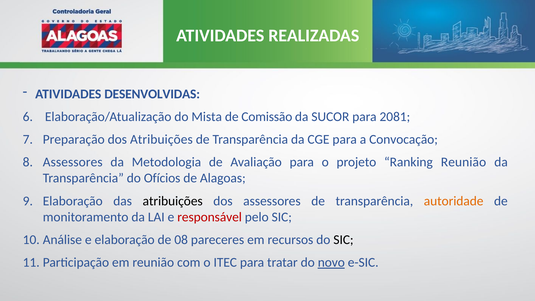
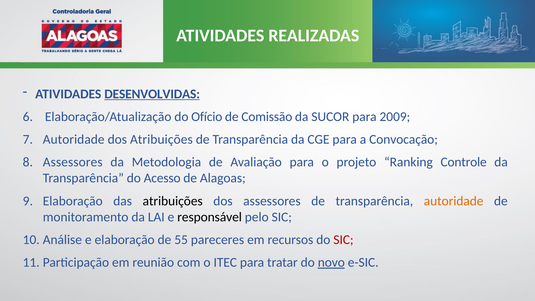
DESENVOLVIDAS underline: none -> present (152, 94)
Mista: Mista -> Ofício (207, 117)
2081: 2081 -> 2009 (395, 117)
Preparação: Preparação -> Autoridade (74, 139)
Ranking Reunião: Reunião -> Controle (464, 162)
Ofícios: Ofícios -> Acesso (162, 178)
responsável colour: red -> black (210, 217)
08: 08 -> 55 (181, 240)
SIC colour: black -> red (343, 240)
